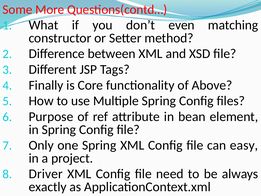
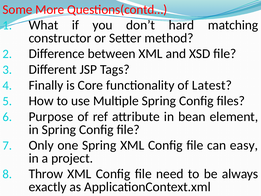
even: even -> hard (181, 25)
Above: Above -> Latest (212, 85)
Driver: Driver -> Throw (46, 174)
